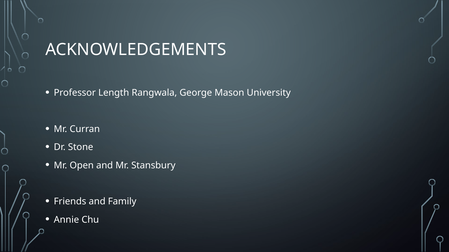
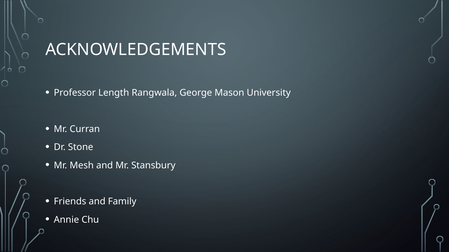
Open: Open -> Mesh (82, 166)
